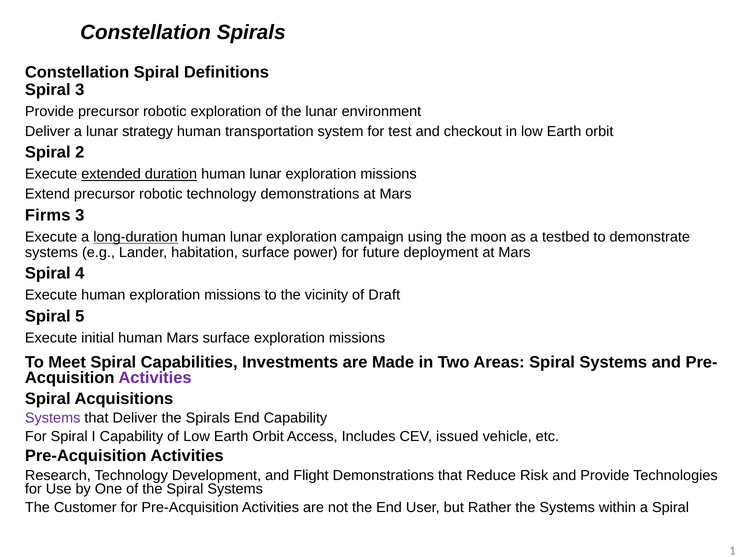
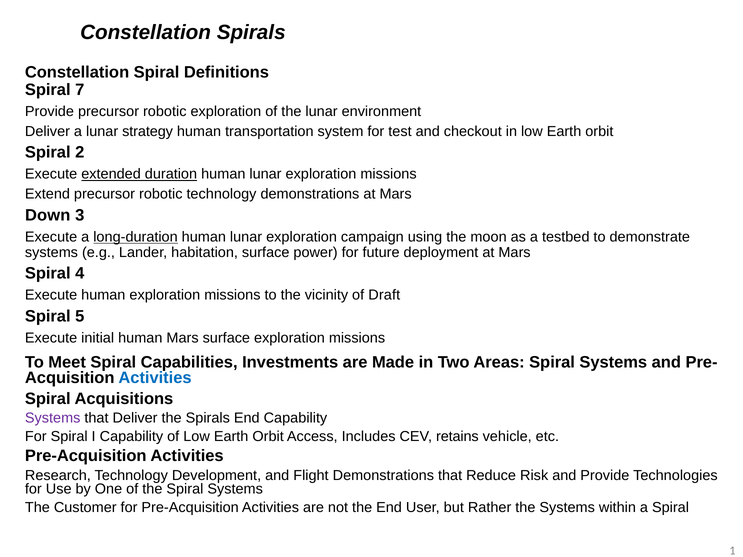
Spiral 3: 3 -> 7 (80, 90)
Firms: Firms -> Down (48, 215)
Activities colour: purple -> blue (155, 378)
issued: issued -> retains (457, 436)
